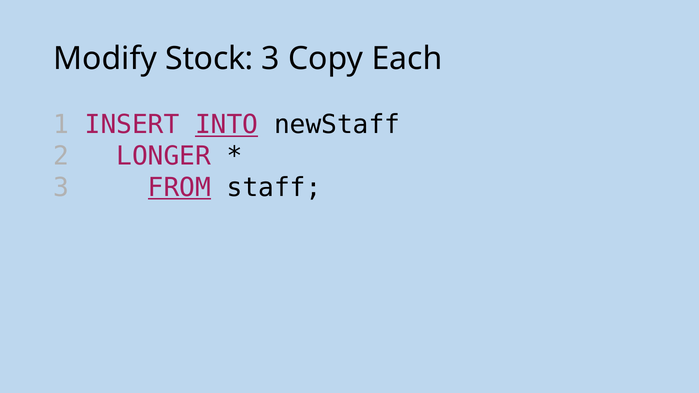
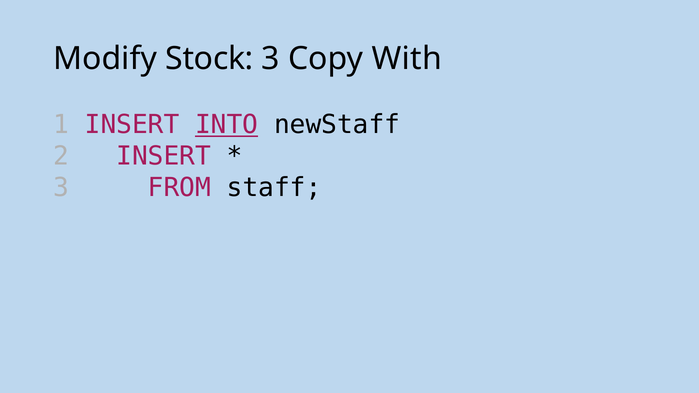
Each: Each -> With (407, 59)
2 LONGER: LONGER -> INSERT (164, 156)
FROM underline: present -> none (179, 188)
